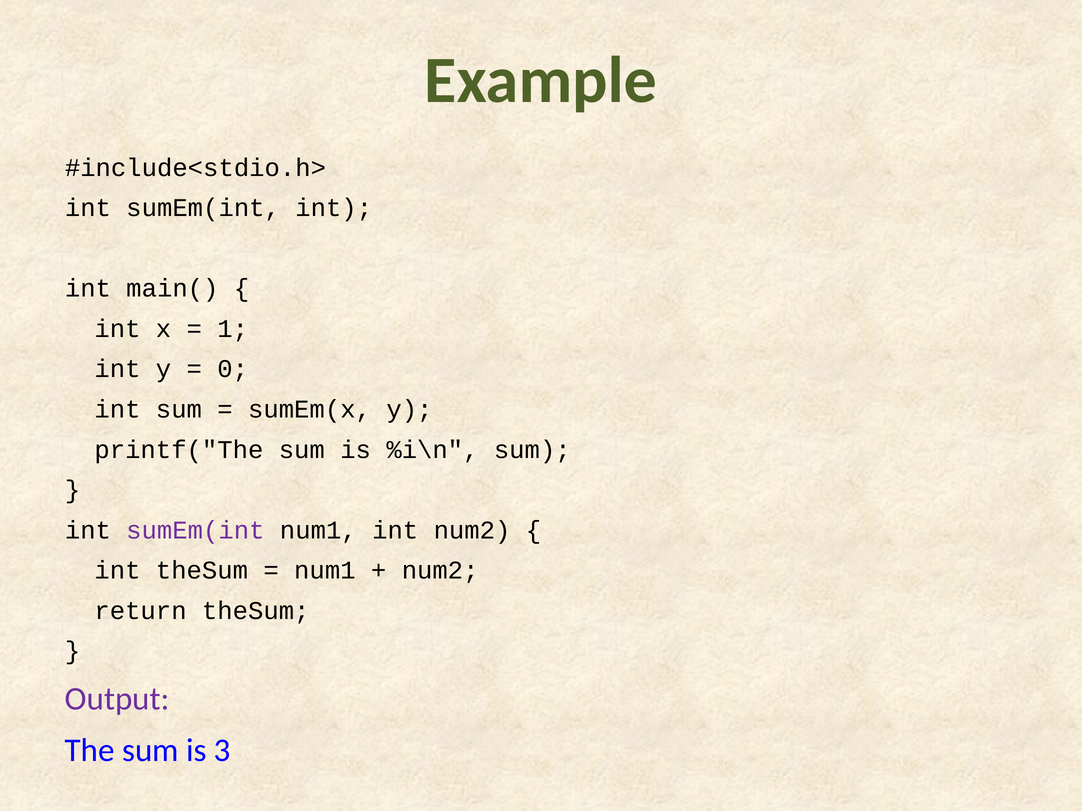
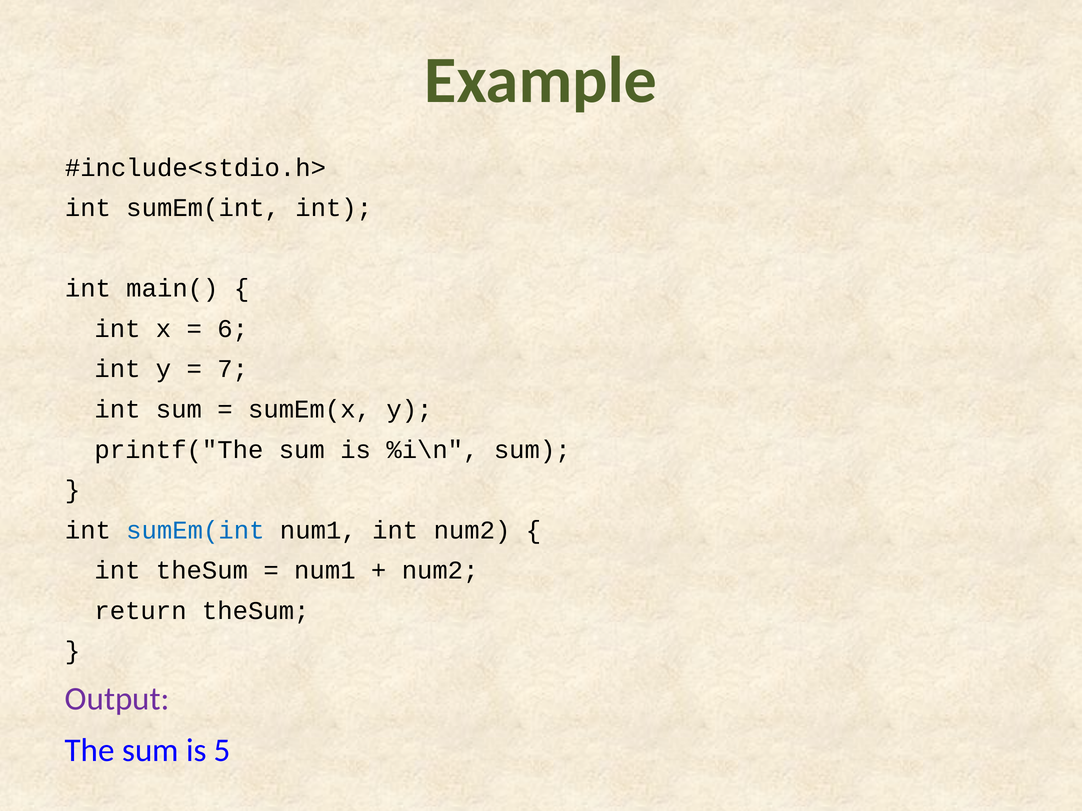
1: 1 -> 6 (233, 329)
0: 0 -> 7 (233, 369)
sumEm(int colour: purple -> blue (195, 530)
3: 3 -> 5 (222, 751)
